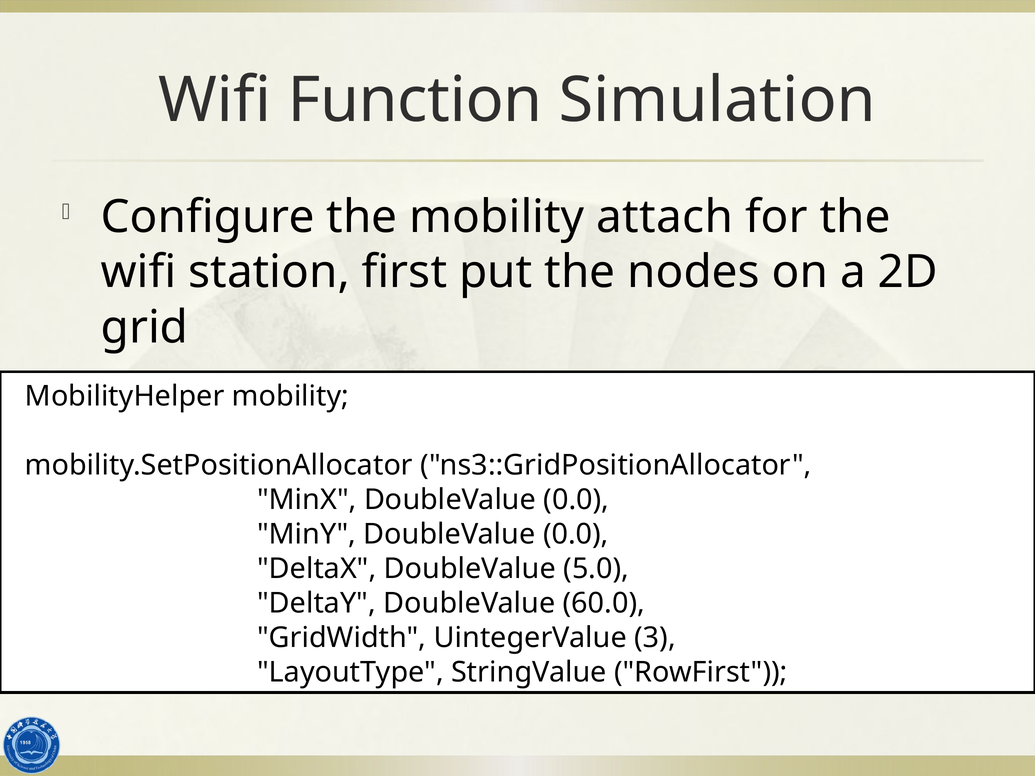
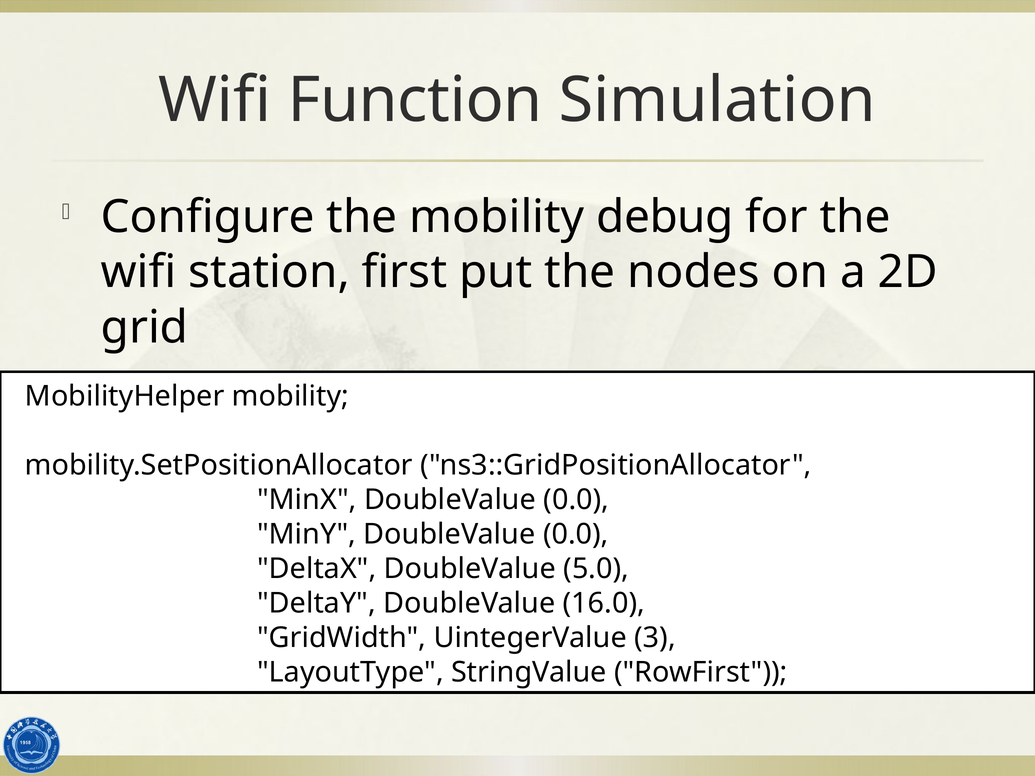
attach: attach -> debug (665, 217)
60.0: 60.0 -> 16.0 (604, 603)
